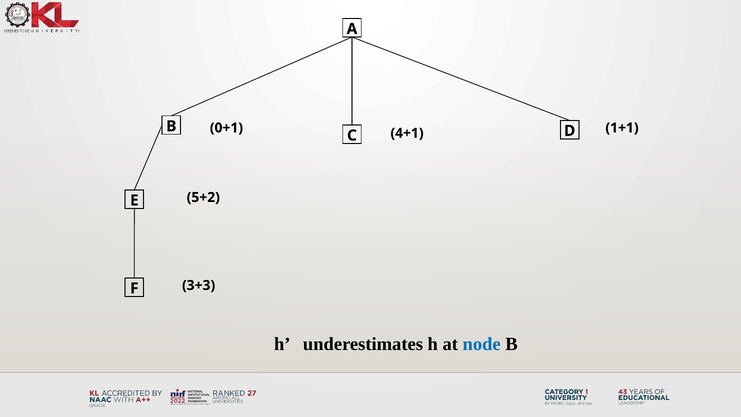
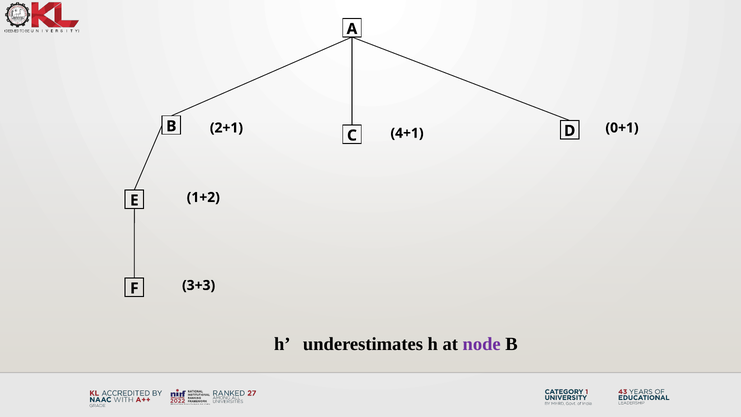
0+1: 0+1 -> 2+1 (226, 128)
1+1: 1+1 -> 0+1 (622, 128)
5+2: 5+2 -> 1+2 (203, 197)
node colour: blue -> purple (482, 344)
